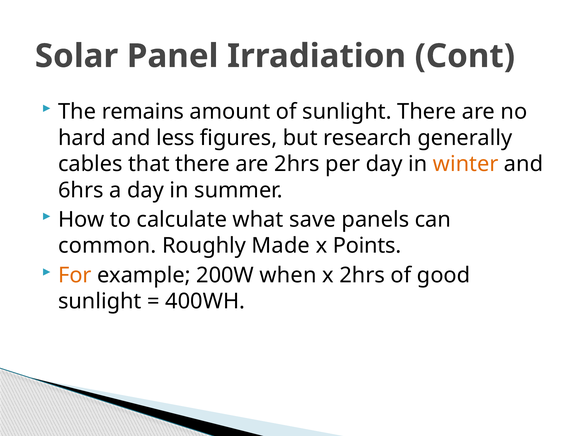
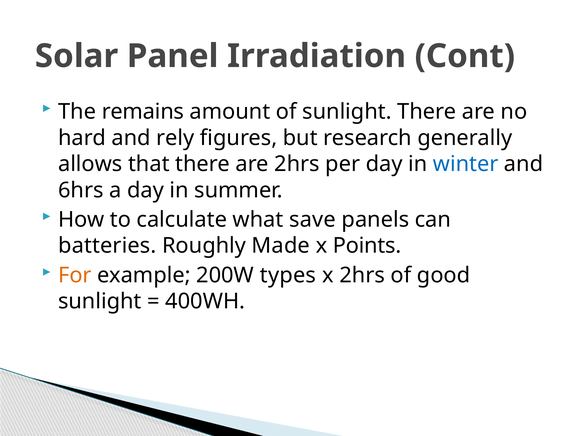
less: less -> rely (175, 138)
cables: cables -> allows (90, 164)
winter colour: orange -> blue (466, 164)
common: common -> batteries (107, 246)
when: when -> types (288, 276)
